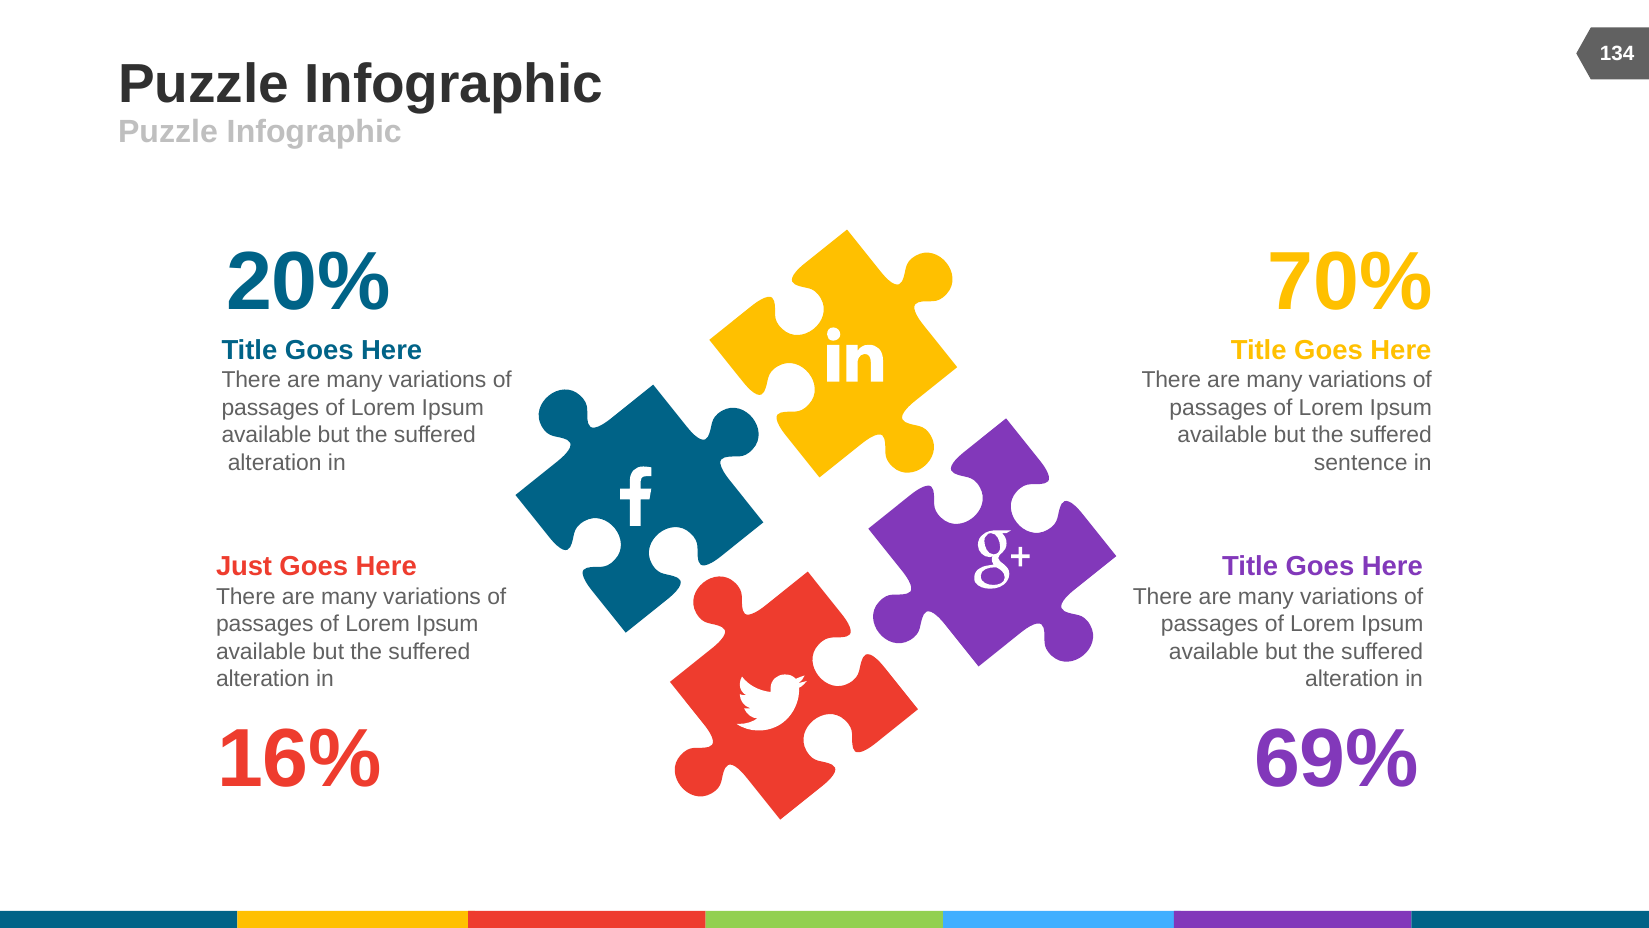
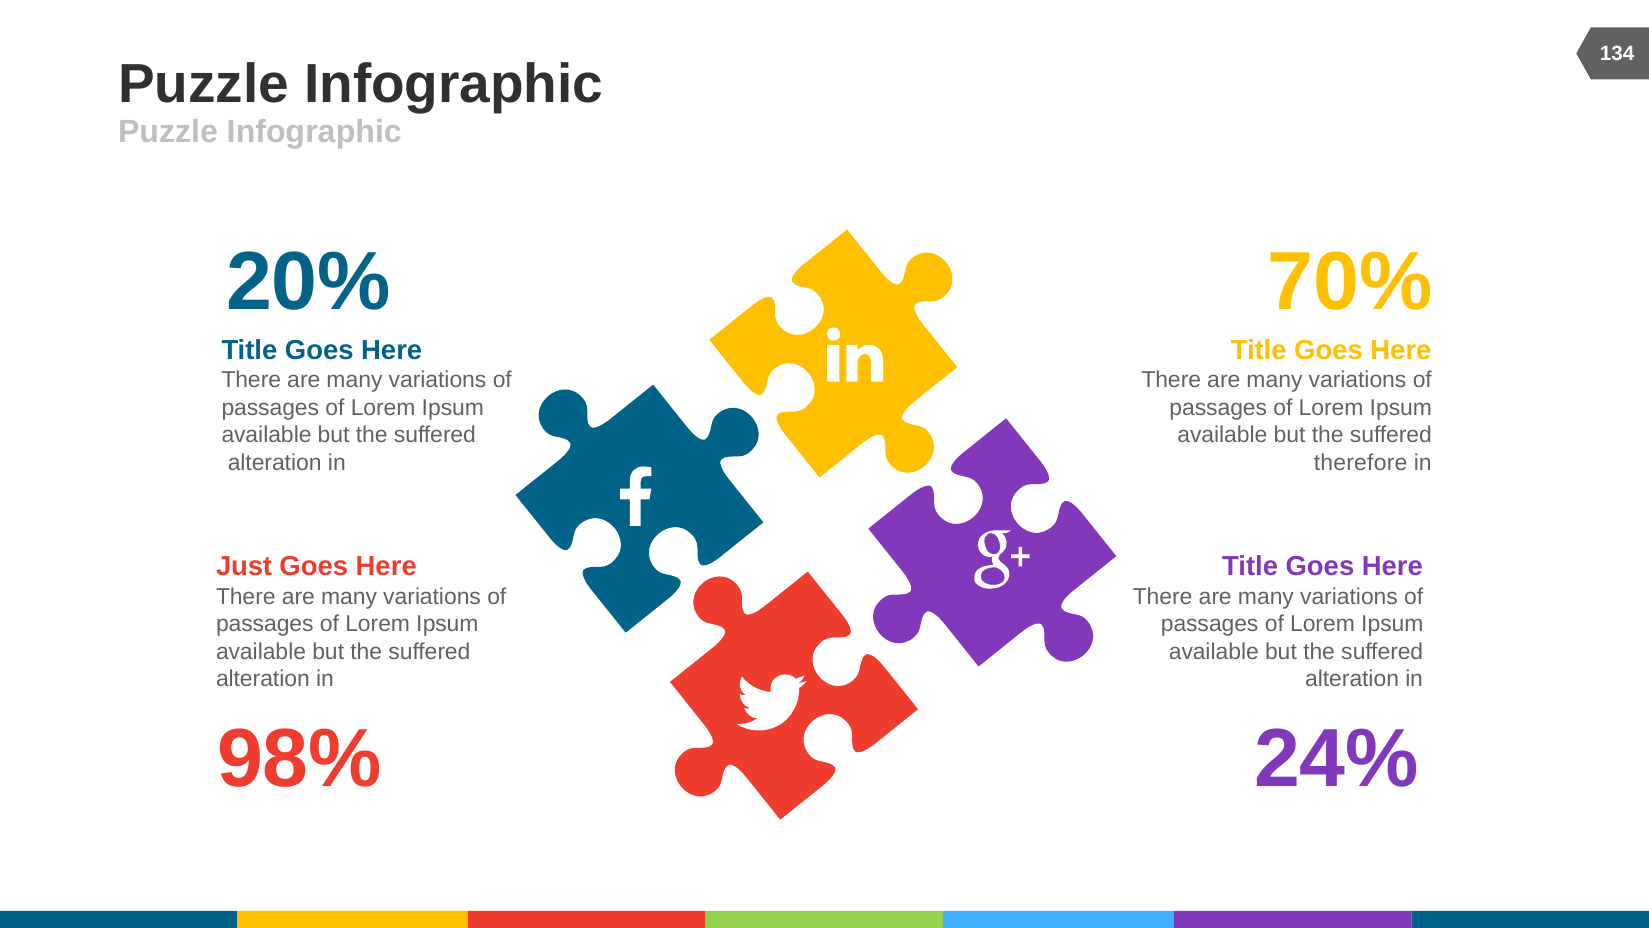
sentence: sentence -> therefore (1361, 463)
16%: 16% -> 98% (300, 759)
69%: 69% -> 24% (1337, 759)
